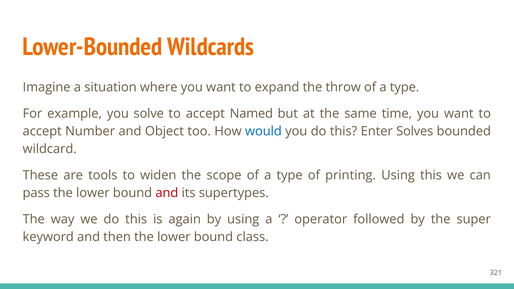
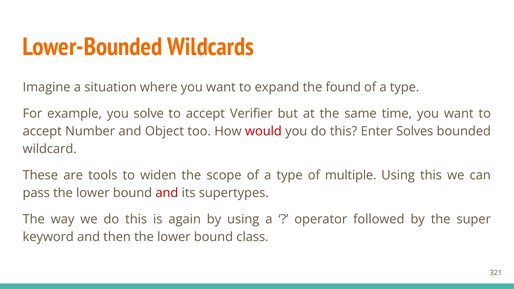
throw: throw -> found (343, 87)
Named: Named -> Verifier (251, 114)
would colour: blue -> red (263, 131)
printing: printing -> multiple (351, 175)
